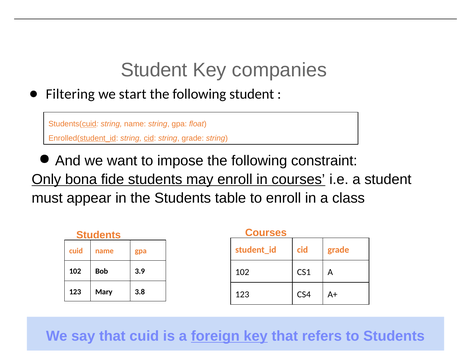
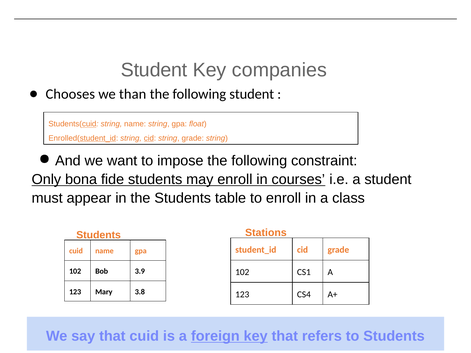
Filtering: Filtering -> Chooses (70, 94)
start: start -> than (133, 94)
Students Courses: Courses -> Stations (266, 233)
